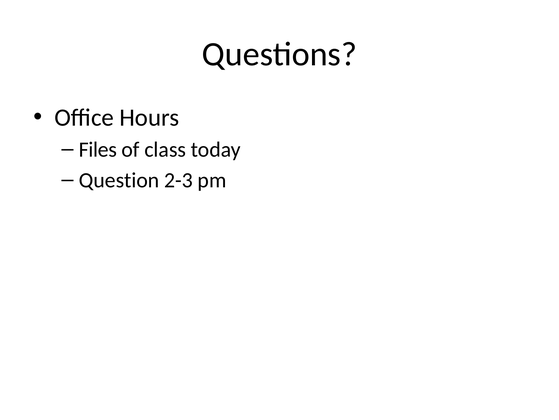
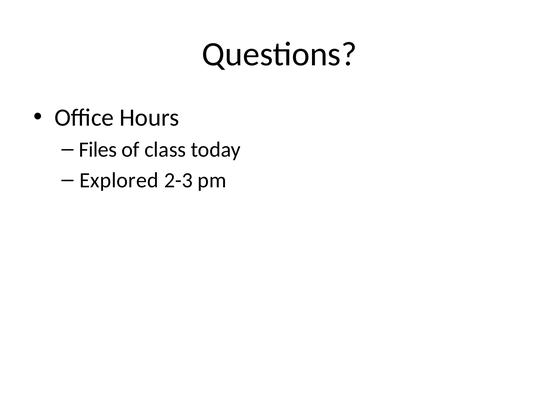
Question: Question -> Explored (119, 180)
